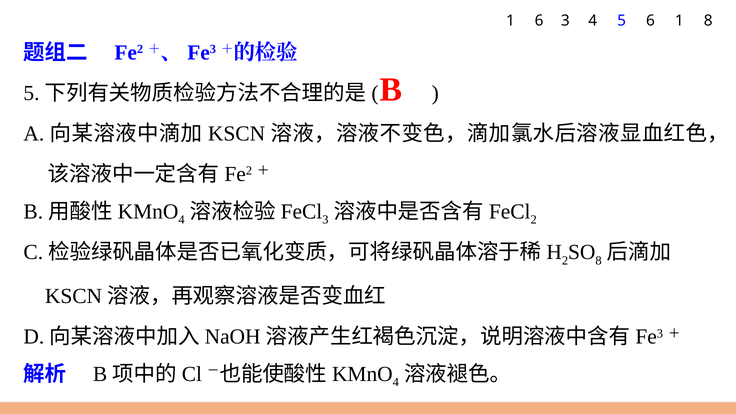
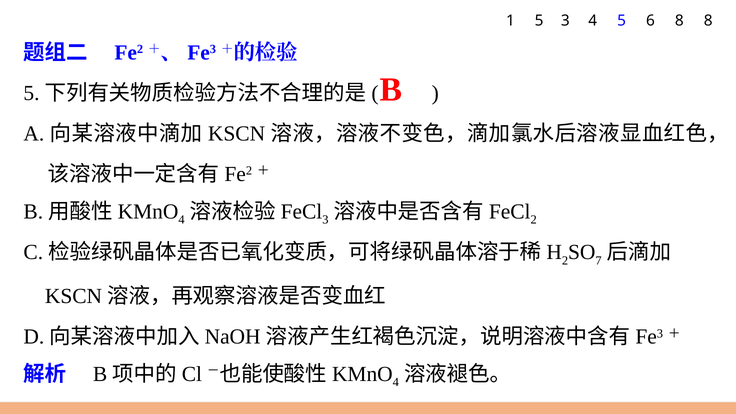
1 6: 6 -> 5 (539, 21)
6 1: 1 -> 8 (679, 21)
8: 8 -> 7 (599, 261)
